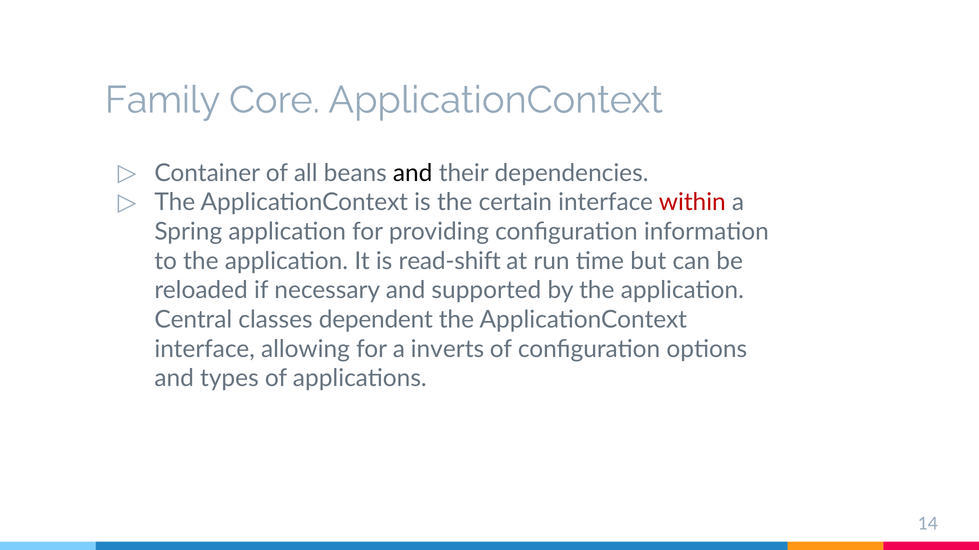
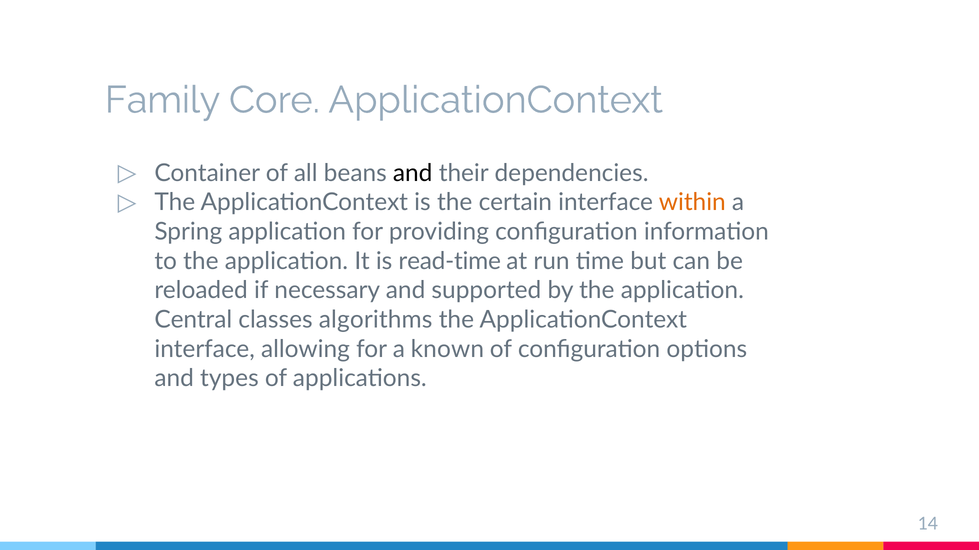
within colour: red -> orange (692, 203)
read-shift: read-shift -> read-time (450, 261)
dependent: dependent -> algorithms (376, 320)
inverts: inverts -> known (447, 349)
